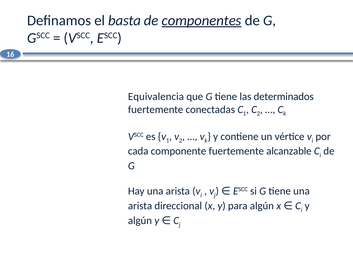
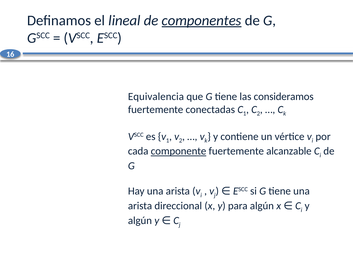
basta: basta -> lineal (125, 20)
determinados: determinados -> consideramos (284, 96)
componente underline: none -> present (179, 151)
